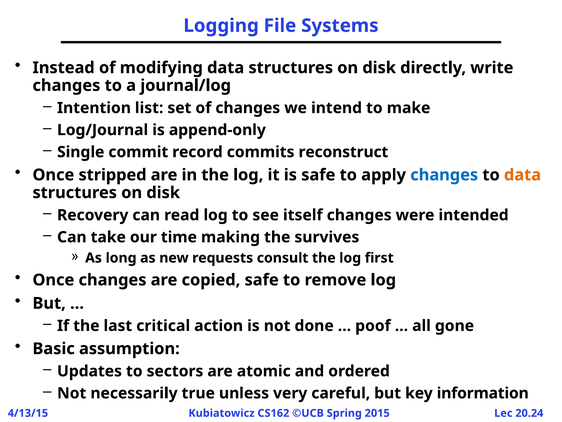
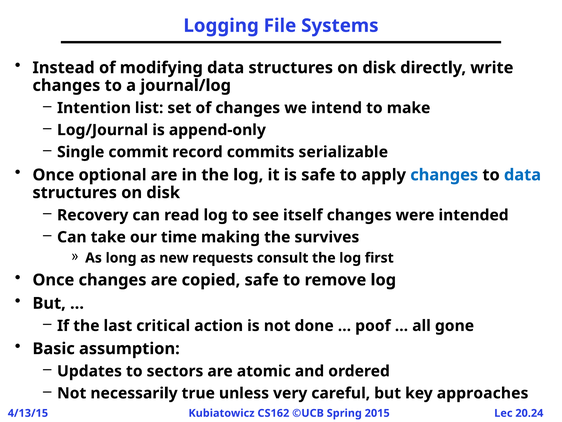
reconstruct: reconstruct -> serializable (343, 152)
stripped: stripped -> optional (113, 175)
data colour: orange -> blue (523, 175)
information: information -> approaches (483, 393)
